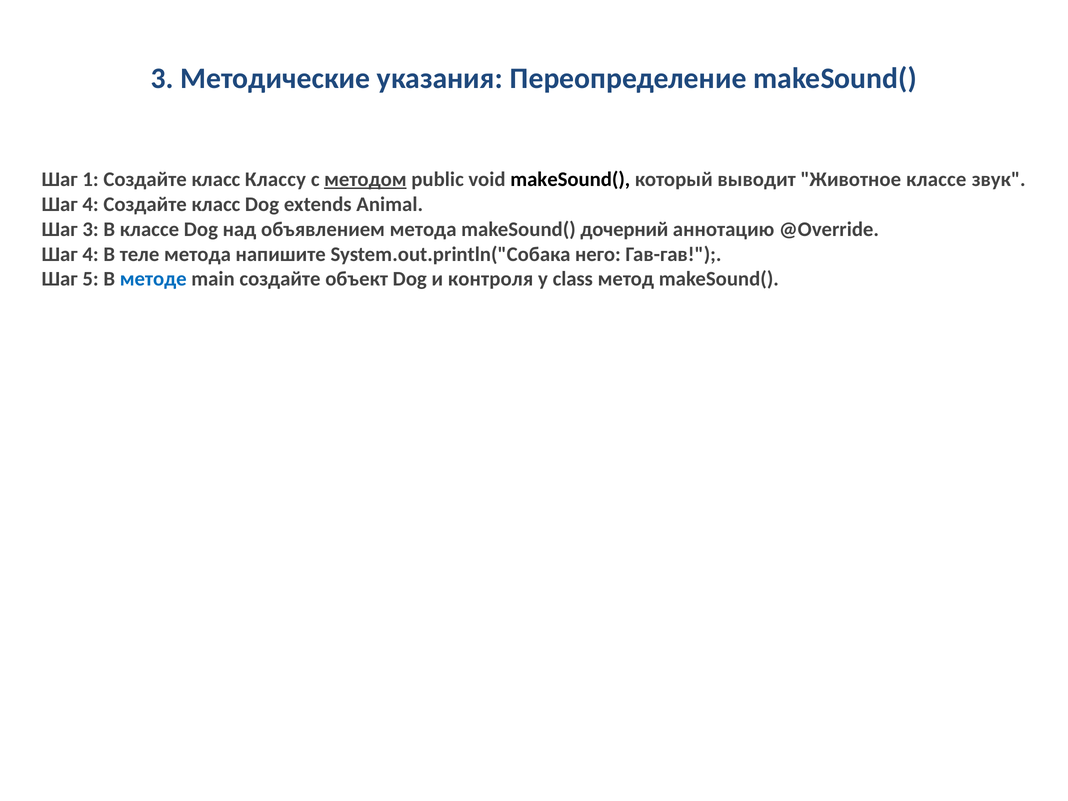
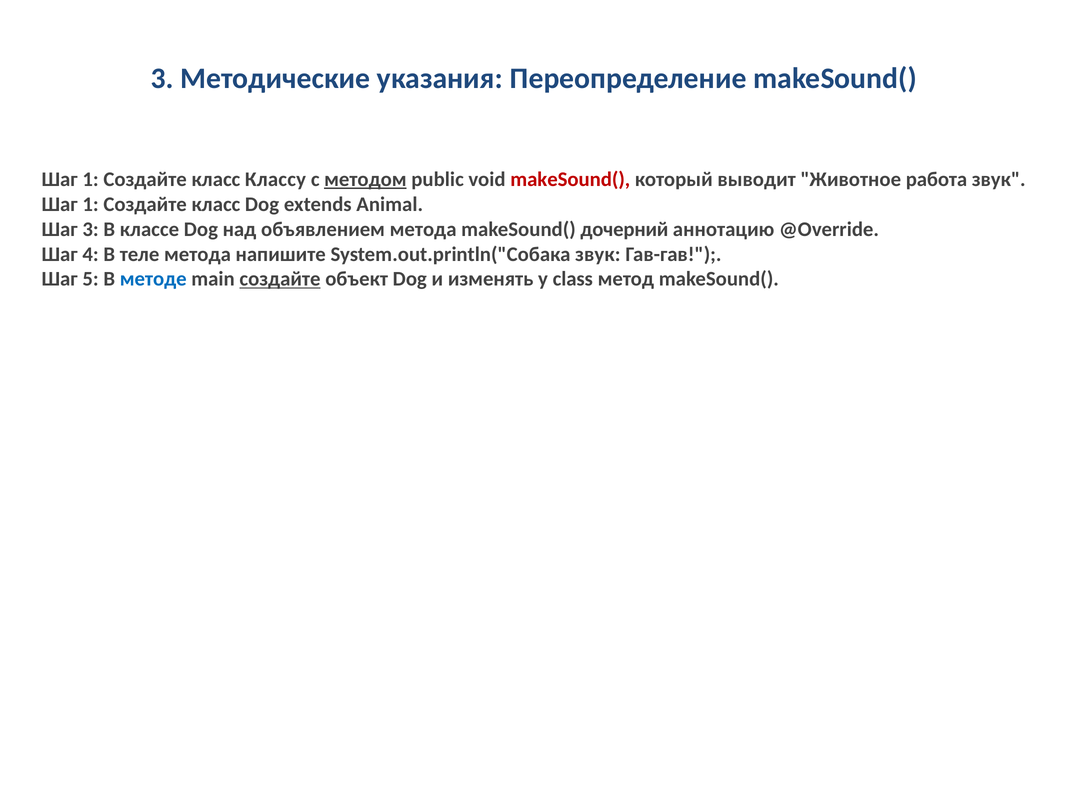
makeSound( colour: black -> red (570, 179)
Животное классе: классе -> работа (936, 179)
4: 4 -> 1 (91, 204)
System.out.println("Собака него: него -> звук (598, 254)
создайте underline: none -> present (280, 279)
контроля: контроля -> изменять (491, 279)
